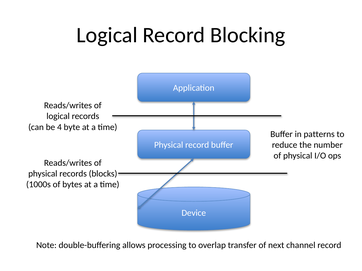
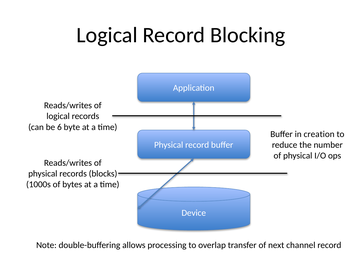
4: 4 -> 6 (59, 127)
patterns: patterns -> creation (319, 134)
